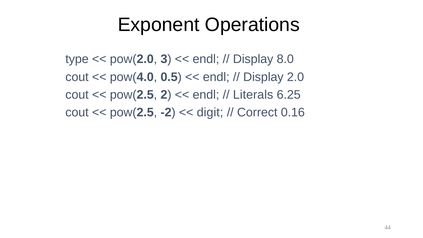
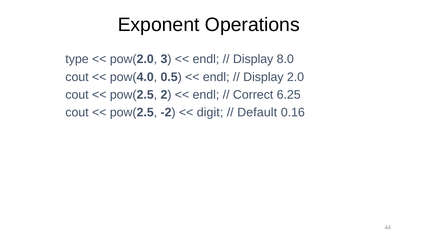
Literals: Literals -> Correct (253, 95)
Correct: Correct -> Default (257, 112)
